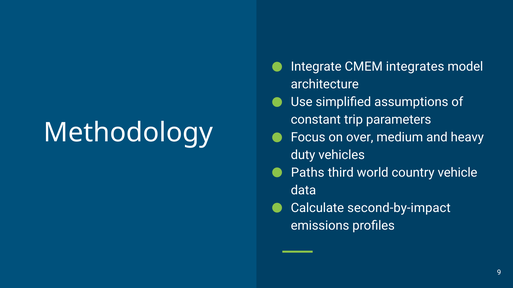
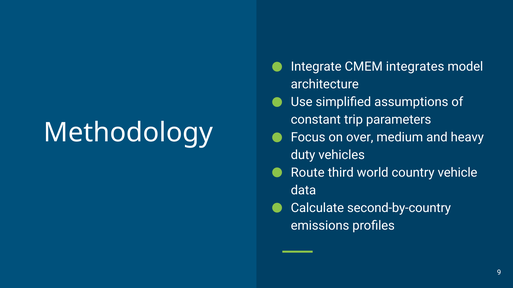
Paths: Paths -> Route (308, 173)
second-by-impact: second-by-impact -> second-by-country (399, 208)
